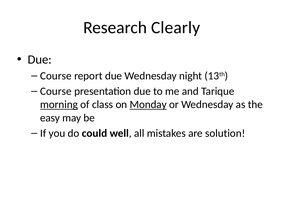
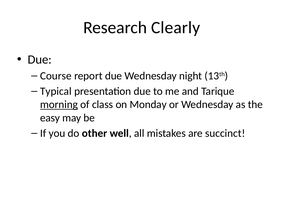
Course: Course -> Typical (56, 91)
Monday underline: present -> none (148, 105)
could: could -> other (94, 133)
solution: solution -> succinct (225, 133)
